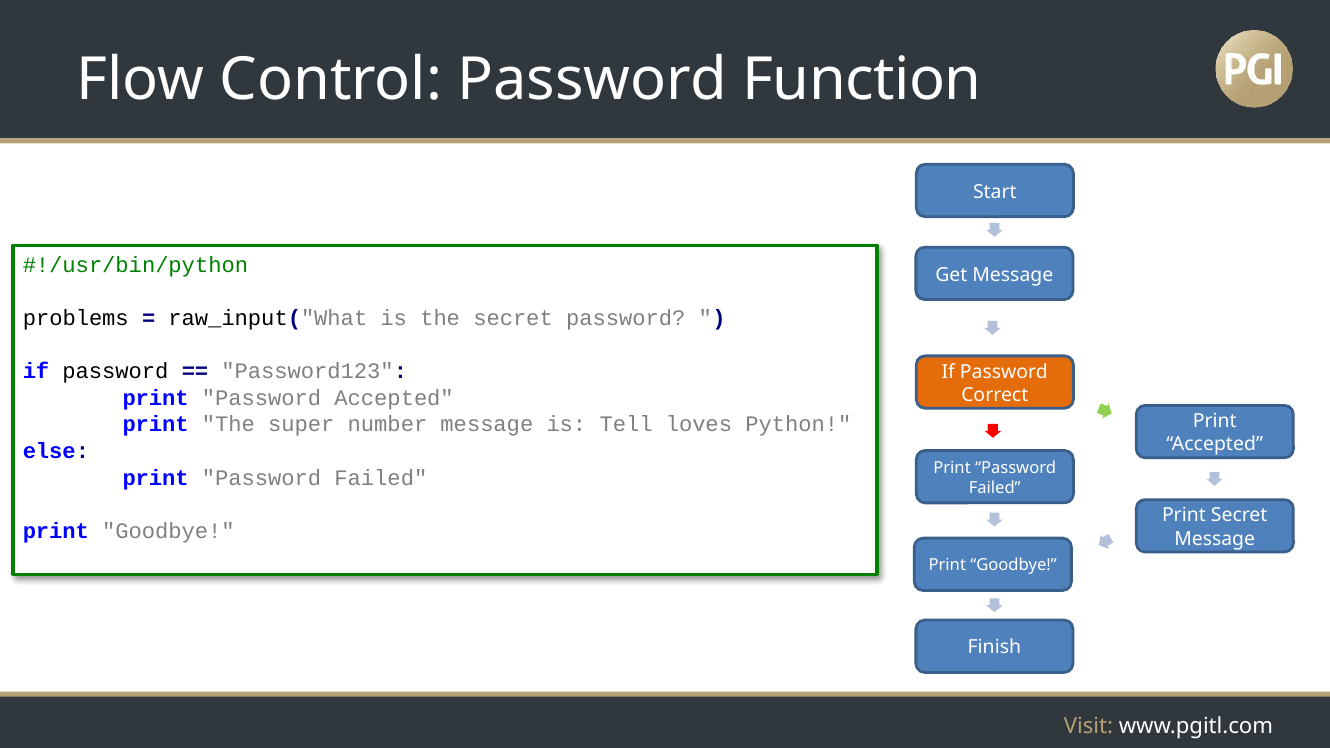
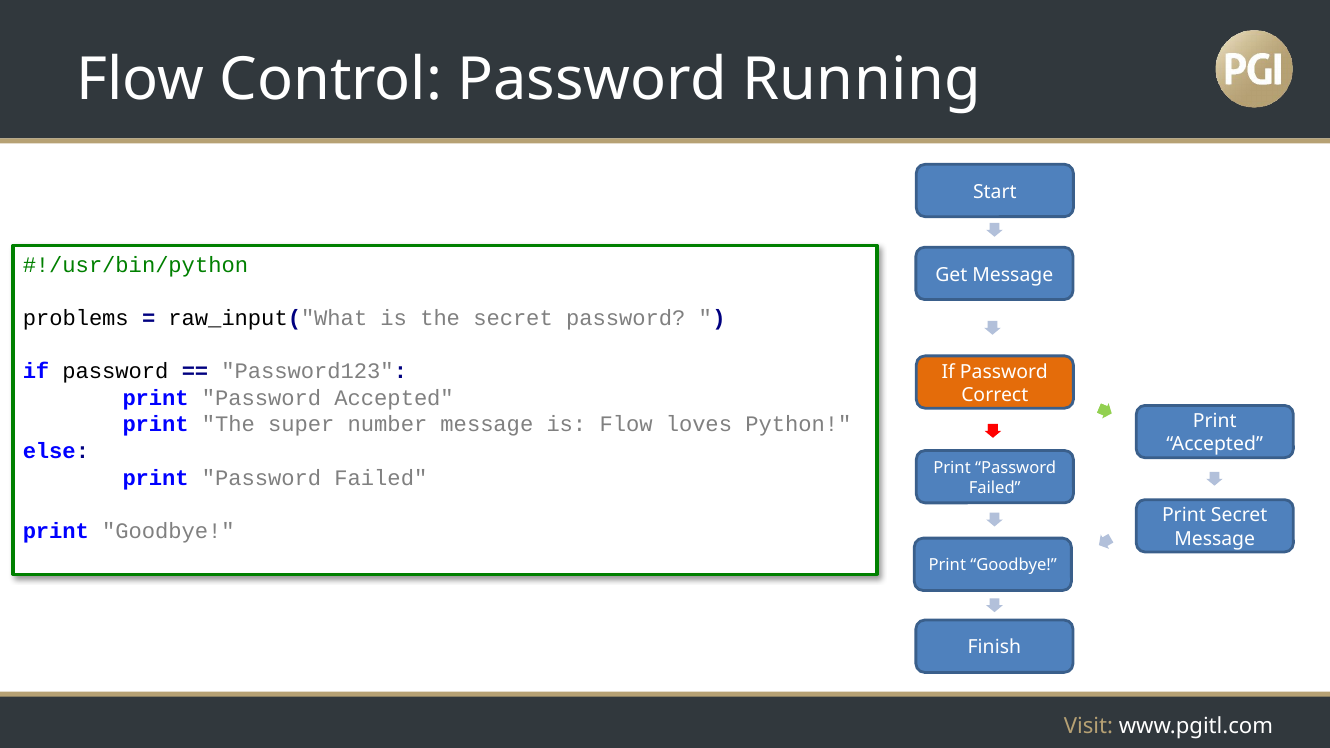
Function: Function -> Running (862, 80)
is Tell: Tell -> Flow (626, 425)
